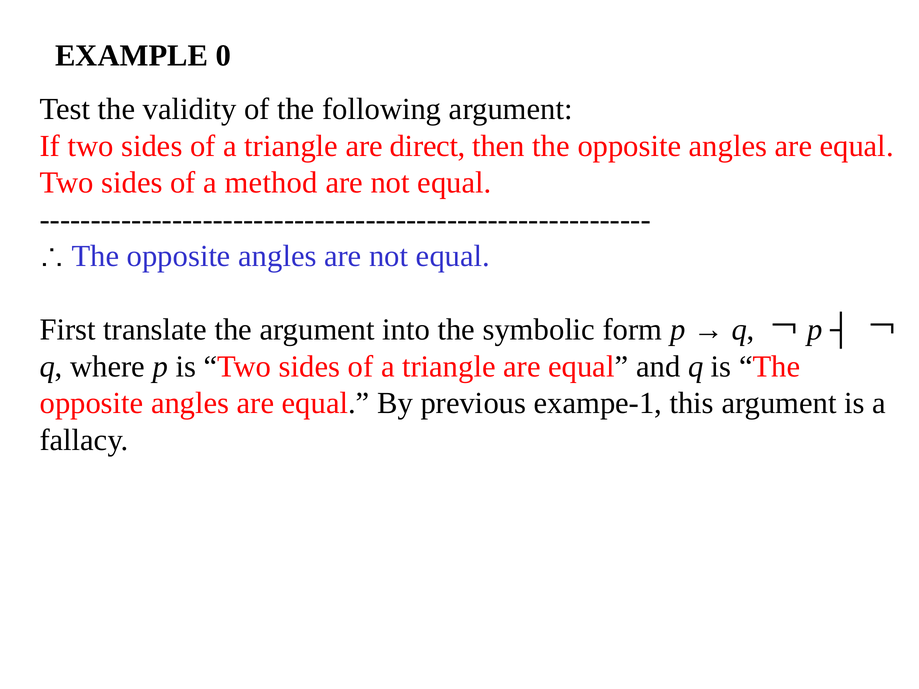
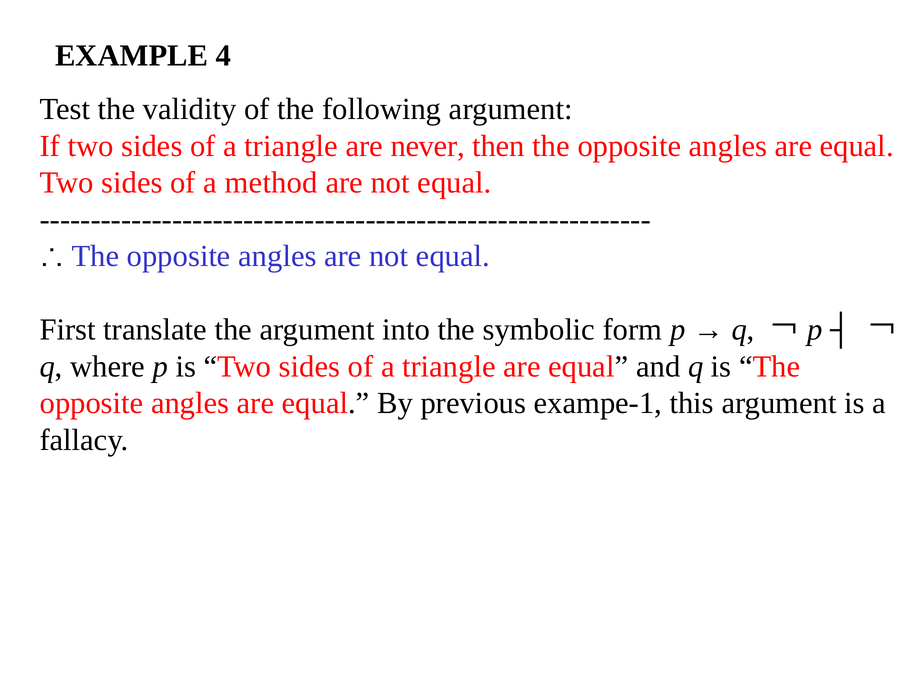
0: 0 -> 4 (224, 56)
direct: direct -> never (428, 146)
